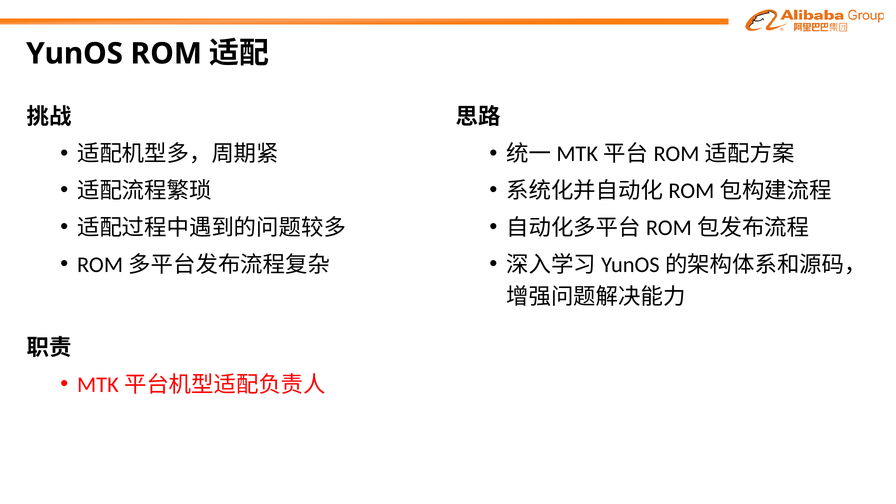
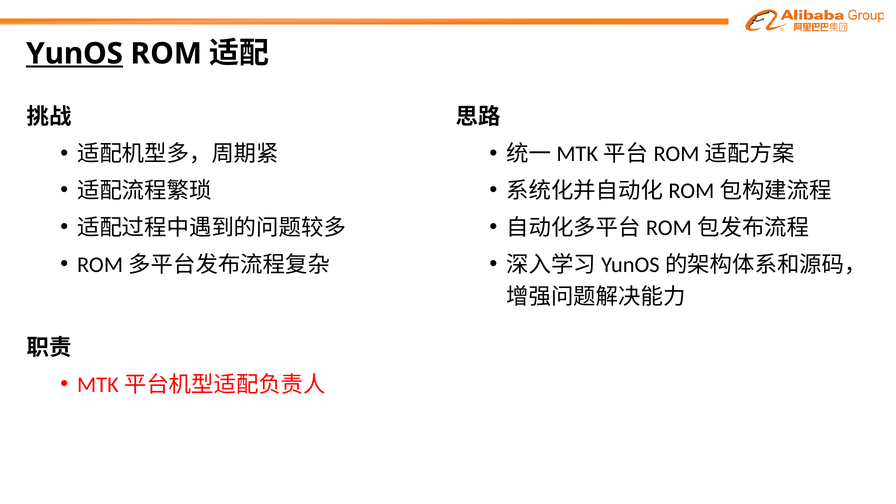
YunOS underline: none -> present (75, 54)
